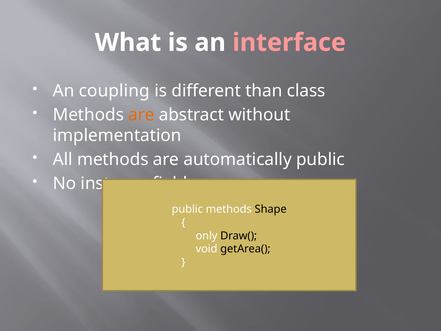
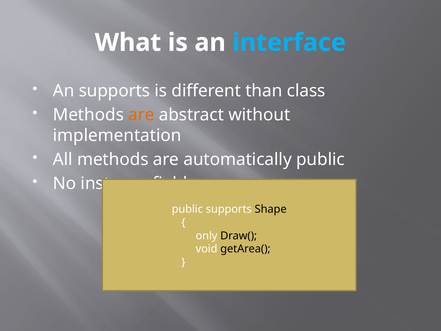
interface colour: pink -> light blue (289, 43)
An coupling: coupling -> supports (114, 91)
public methods: methods -> supports (229, 209)
